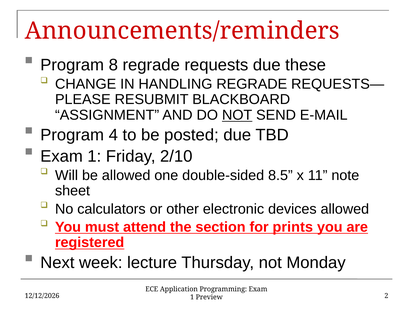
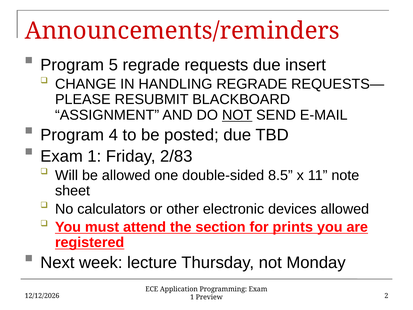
8: 8 -> 5 (113, 65)
these: these -> insert (306, 65)
2/10: 2/10 -> 2/83 (176, 156)
